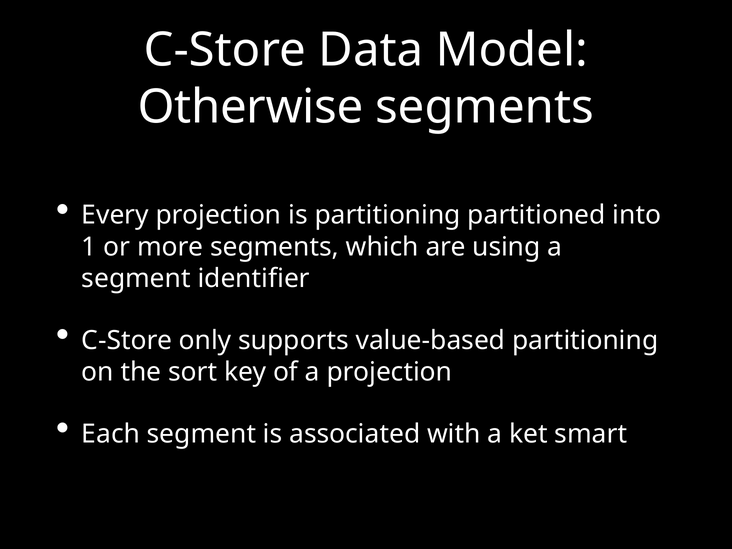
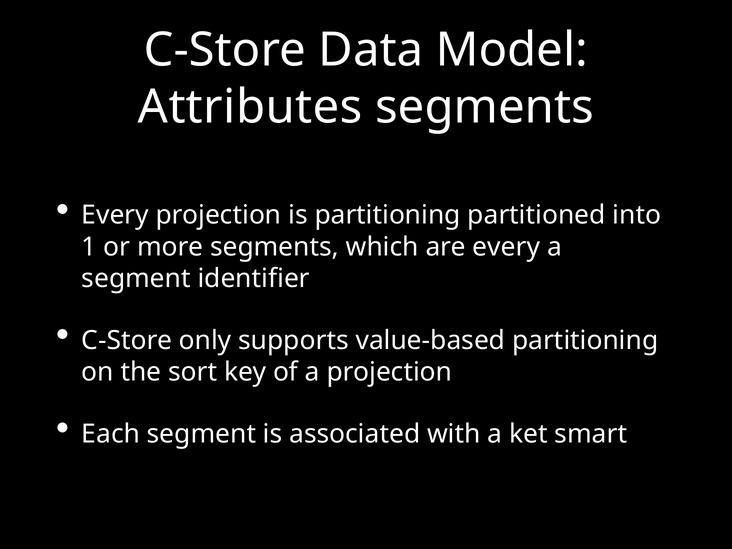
Otherwise: Otherwise -> Attributes (250, 107)
are using: using -> every (506, 247)
